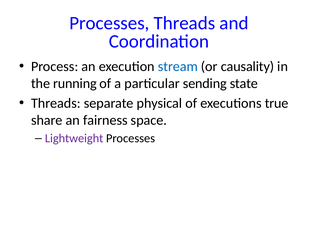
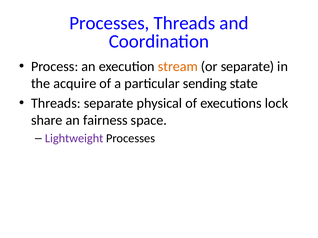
stream colour: blue -> orange (178, 67)
or causality: causality -> separate (248, 67)
running: running -> acquire (75, 84)
true: true -> lock (276, 103)
